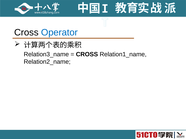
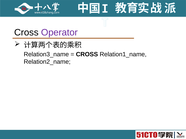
Operator colour: blue -> purple (59, 32)
